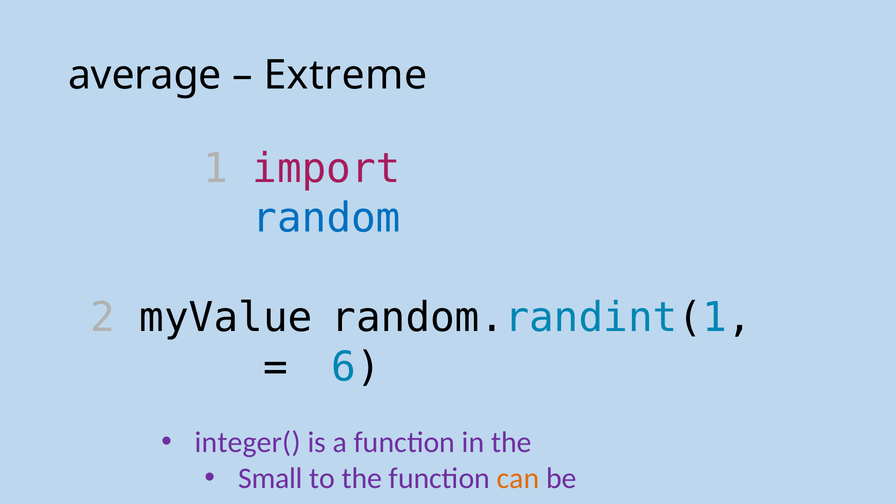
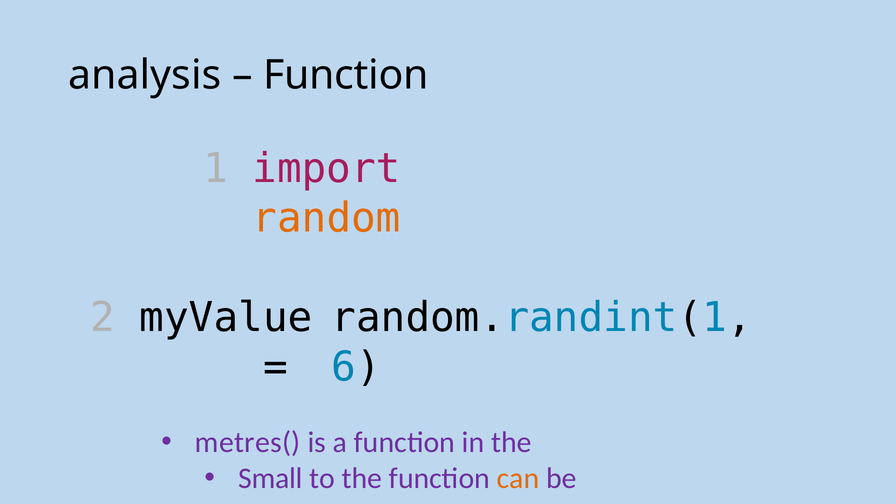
average: average -> analysis (145, 75)
Extreme: Extreme -> Function (346, 75)
random colour: blue -> orange (327, 218)
integer(: integer( -> metres( (248, 442)
